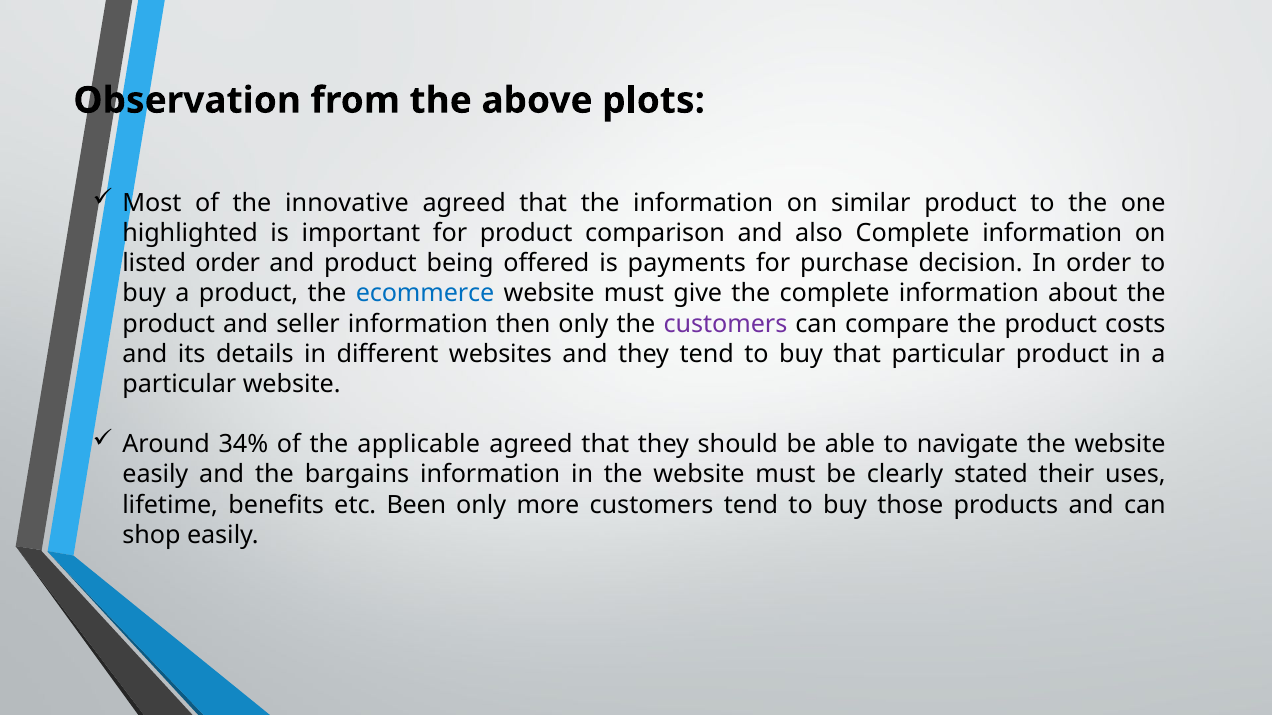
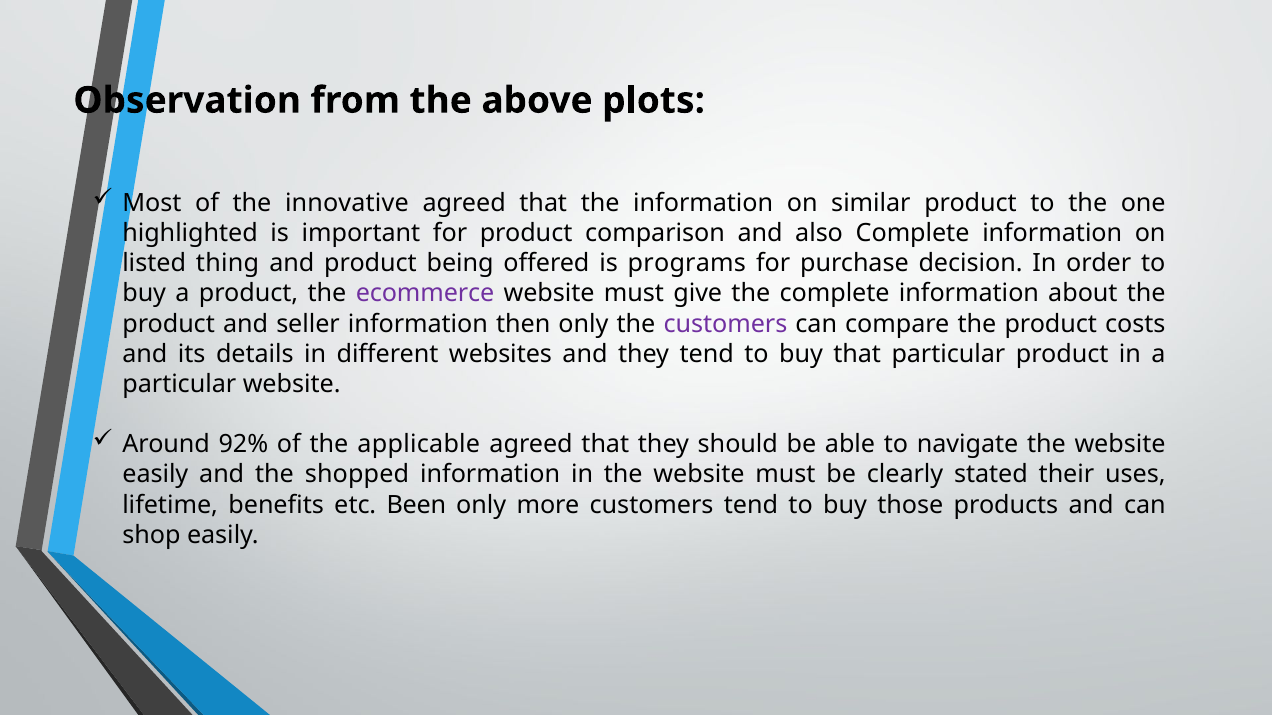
listed order: order -> thing (228, 264)
payments: payments -> programs (687, 264)
ecommerce colour: blue -> purple (425, 294)
34%: 34% -> 92% (243, 445)
bargains: bargains -> shopped (357, 475)
